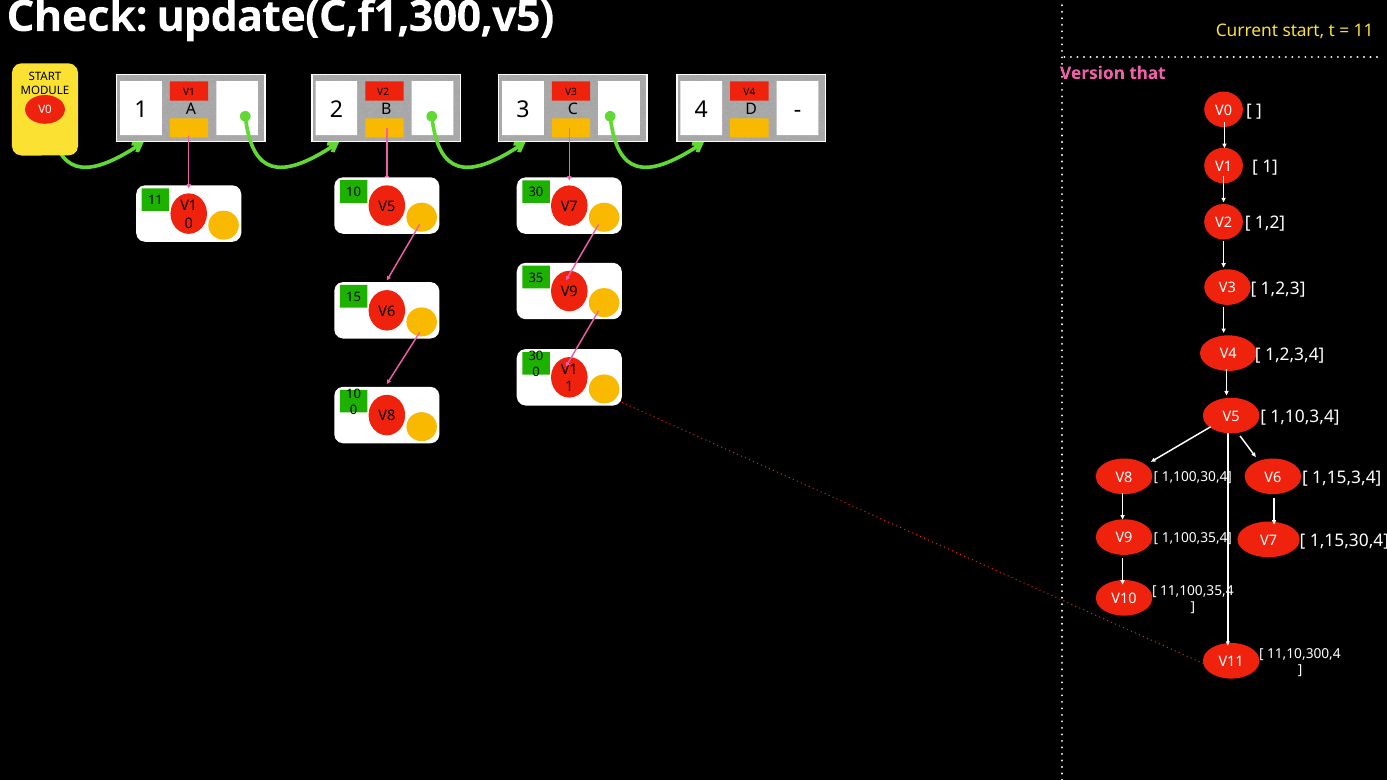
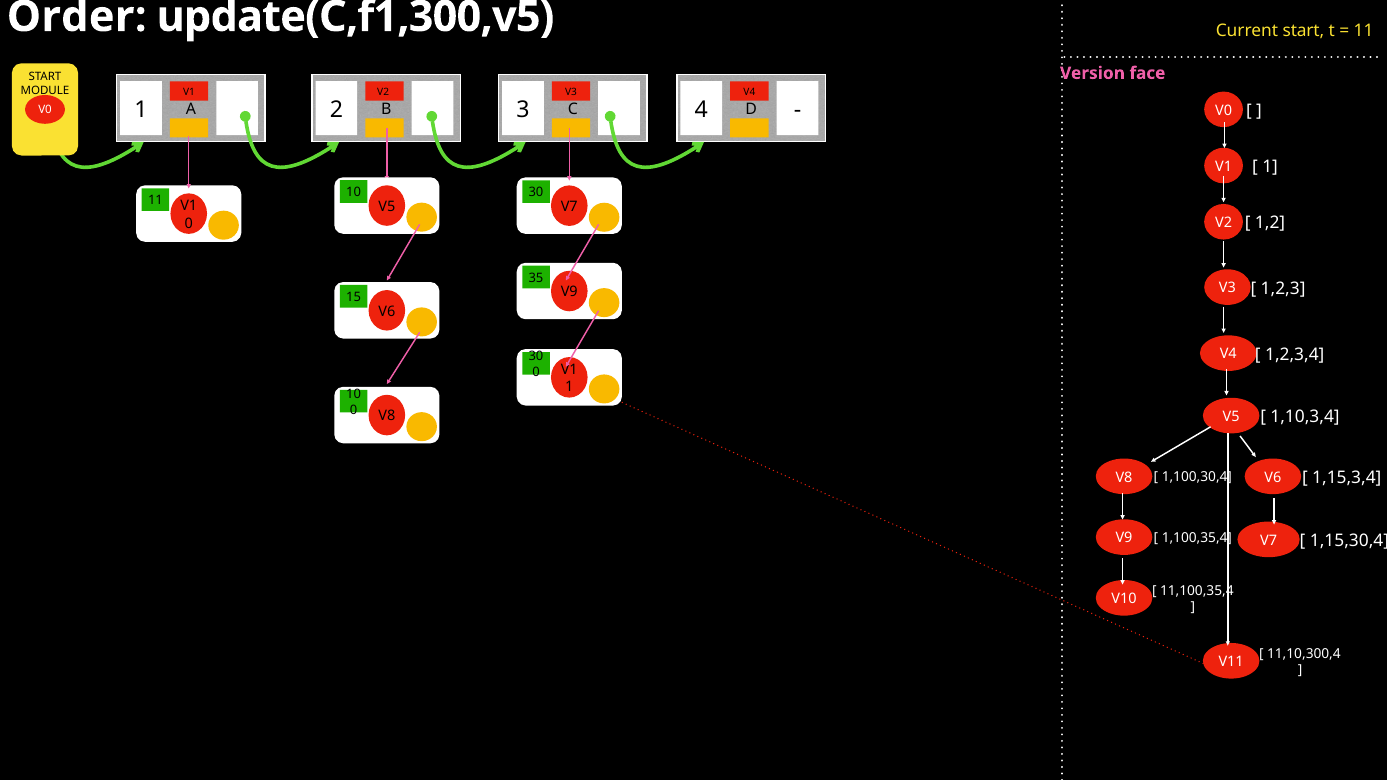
Check: Check -> Order (77, 17)
that: that -> face (1147, 73)
